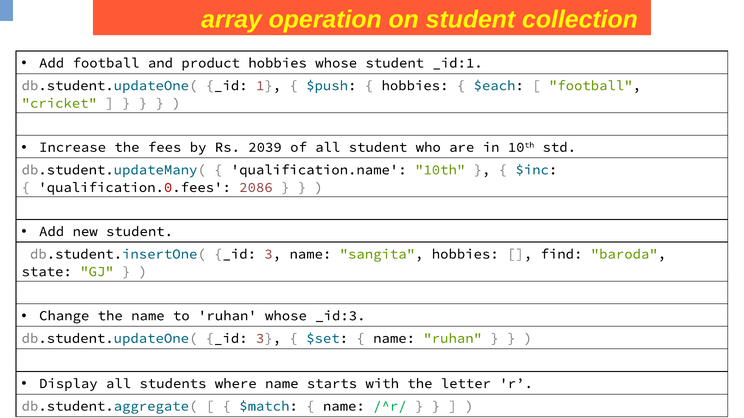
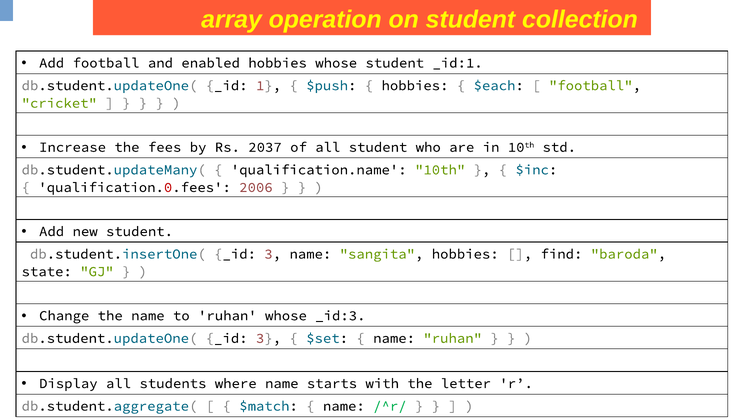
product: product -> enabled (211, 63)
2039: 2039 -> 2037 (265, 147)
2086: 2086 -> 2006 (256, 188)
